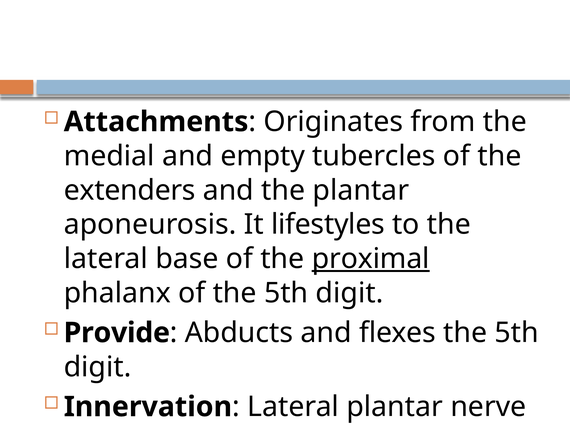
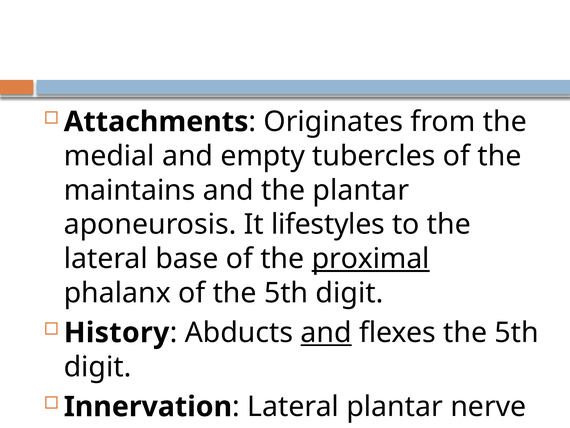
extenders: extenders -> maintains (130, 190)
Provide: Provide -> History (117, 332)
and underline: none -> present (326, 332)
